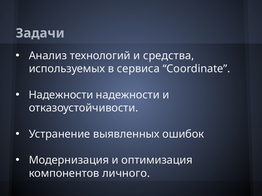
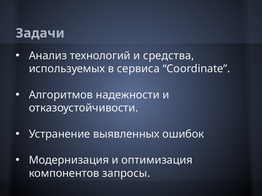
Надежности: Надежности -> Алгоритмов (61, 95)
личного: личного -> запросы (126, 174)
